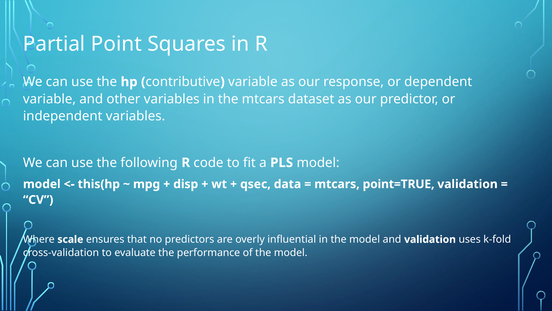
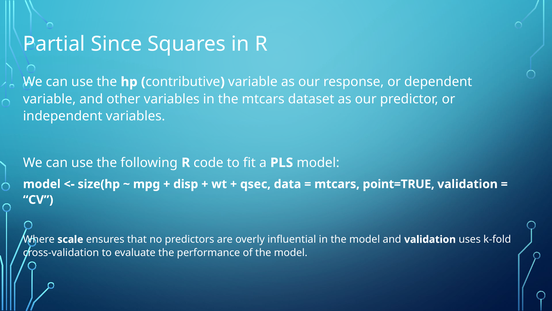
Point: Point -> Since (116, 44)
this(hp: this(hp -> size(hp (99, 184)
